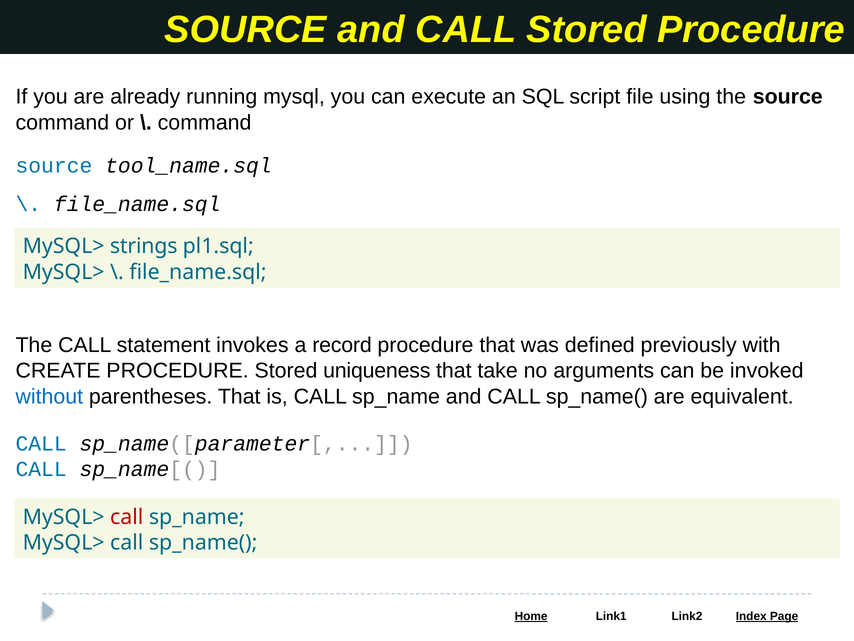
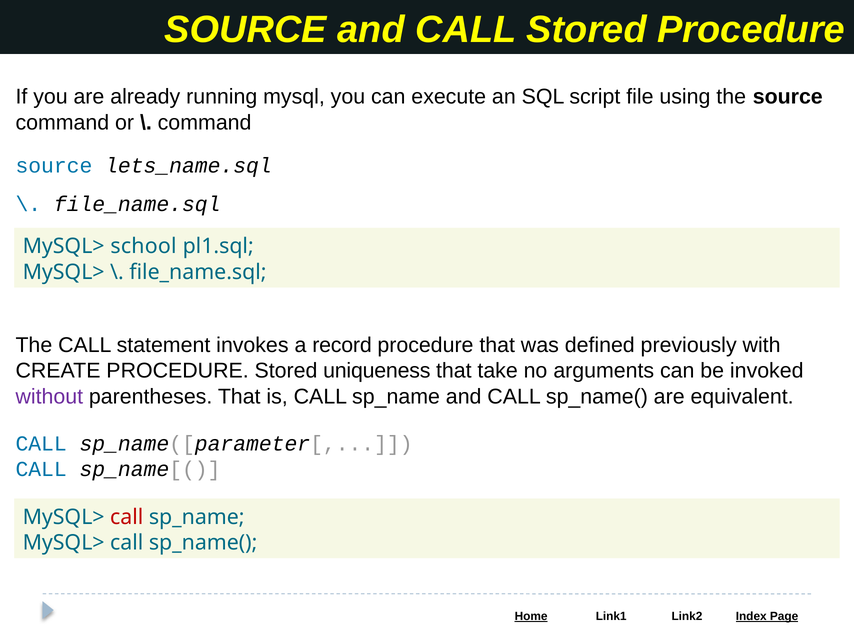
tool_name.sql: tool_name.sql -> lets_name.sql (188, 166)
strings: strings -> school (144, 246)
without colour: blue -> purple (49, 396)
